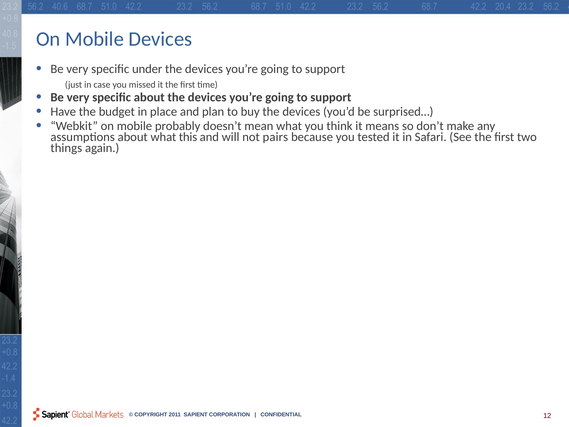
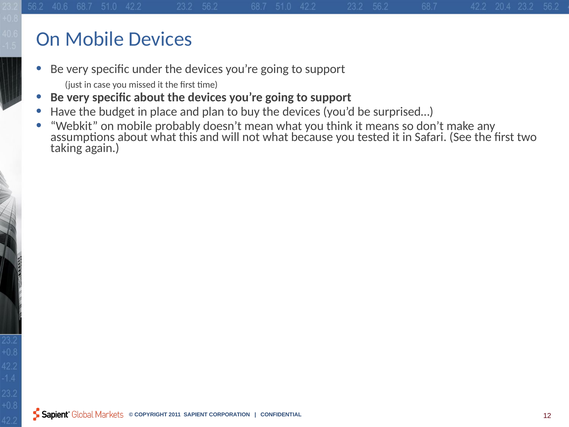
not pairs: pairs -> what (275, 137)
things: things -> taking (66, 148)
